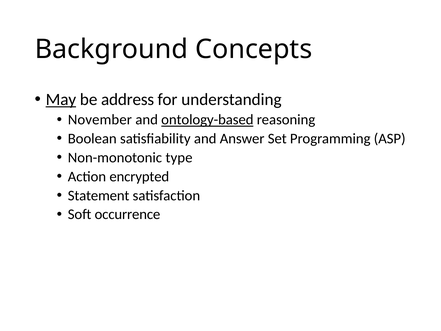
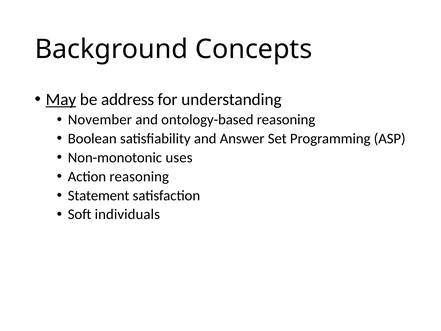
ontology-based underline: present -> none (207, 120)
type: type -> uses (179, 158)
Action encrypted: encrypted -> reasoning (139, 176)
occurrence: occurrence -> individuals (127, 214)
